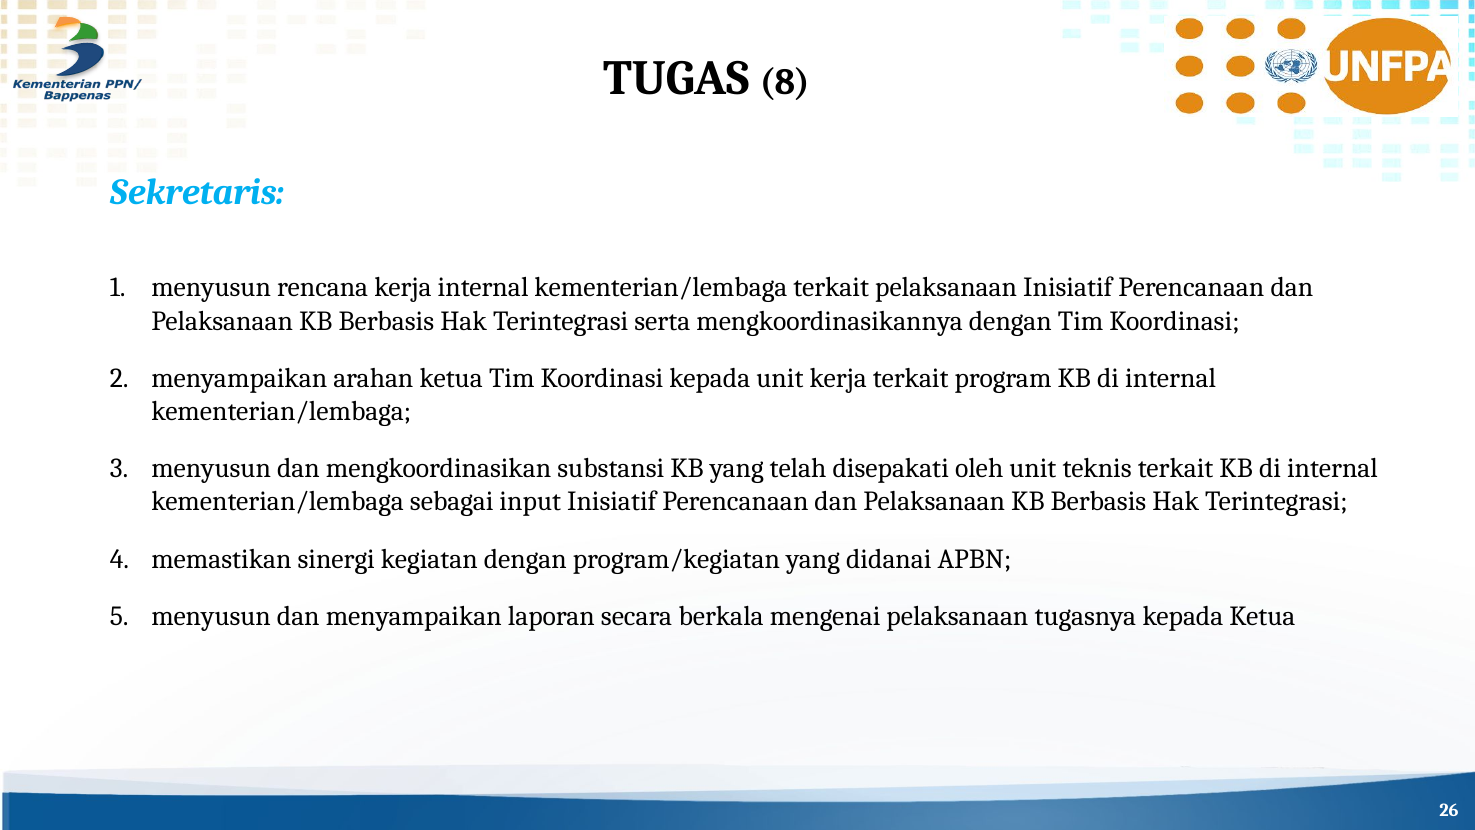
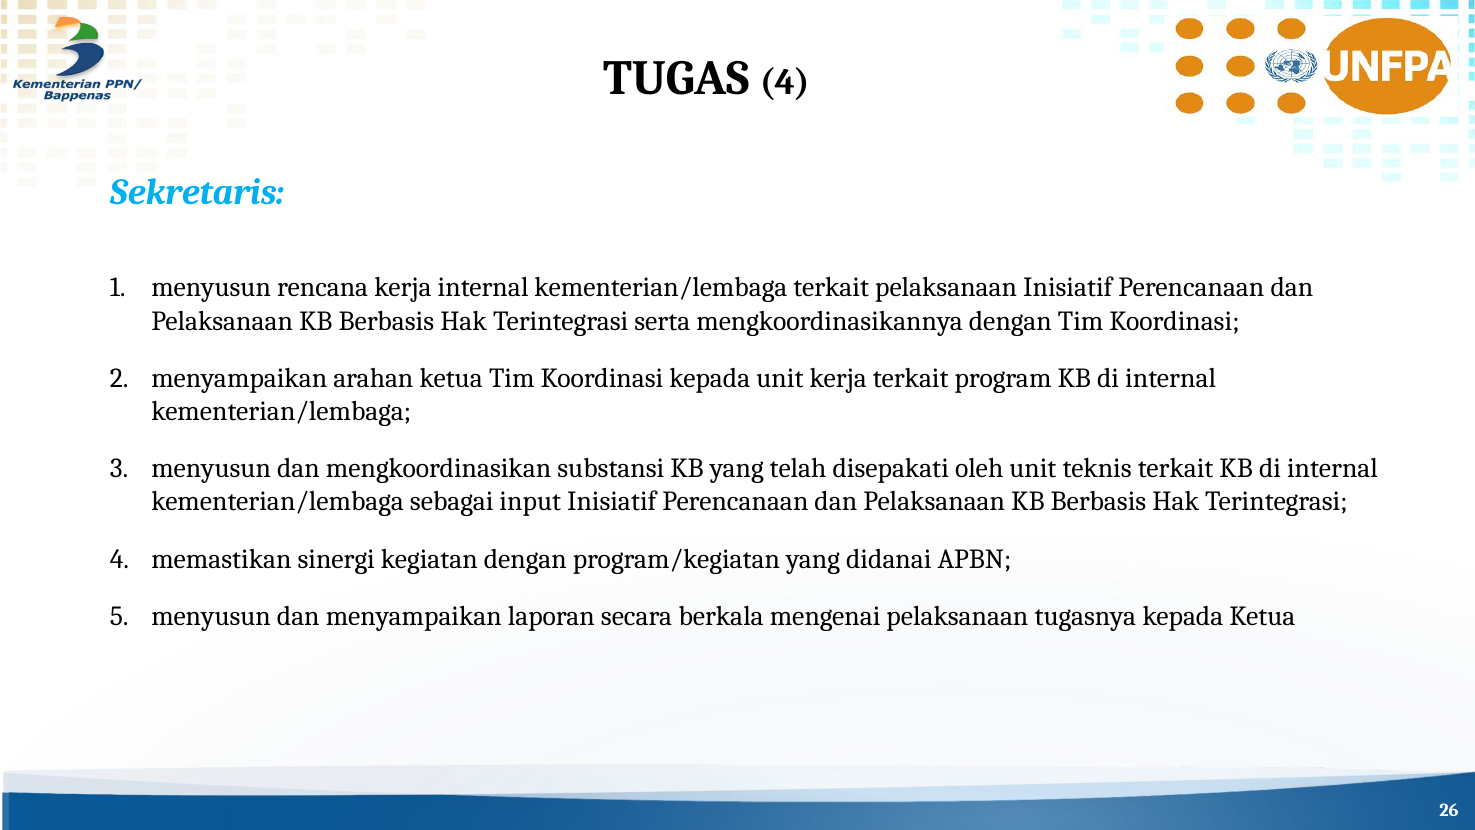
TUGAS 8: 8 -> 4 (785, 82)
